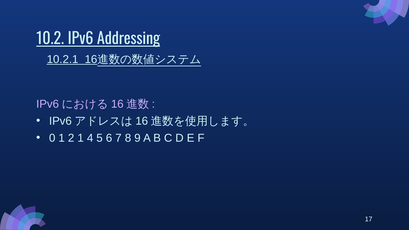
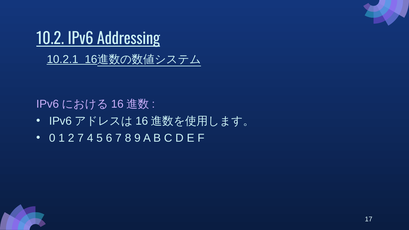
2 1: 1 -> 7 (81, 138)
